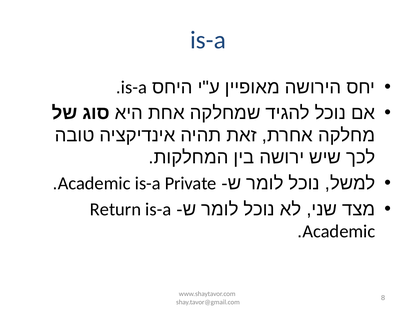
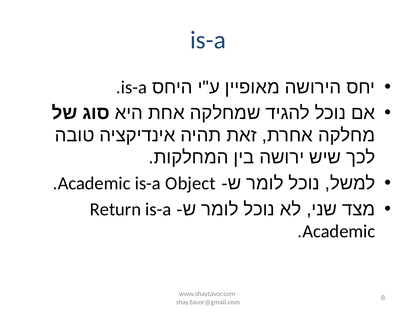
Private: Private -> Object (191, 183)
